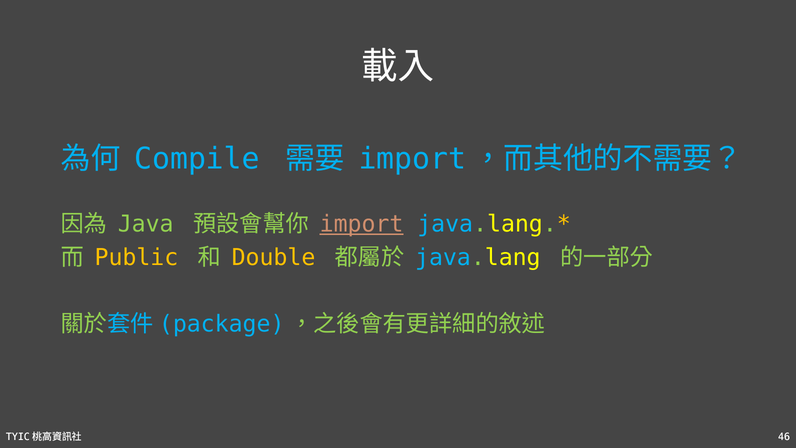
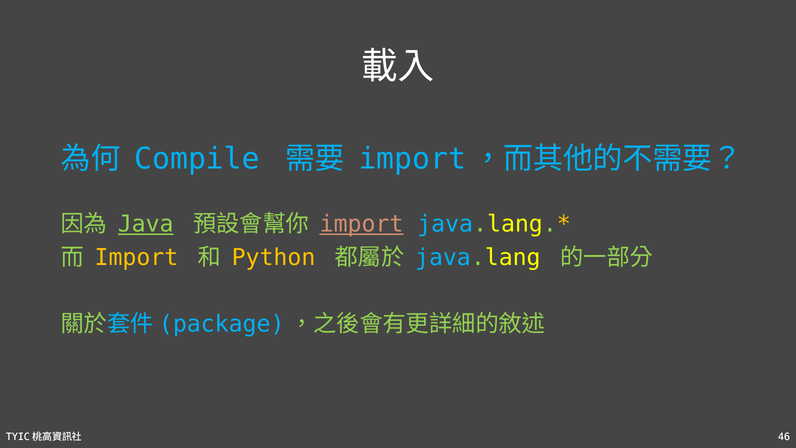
Java underline: none -> present (146, 224)
Public: Public -> Import (136, 257)
Double: Double -> Python (274, 257)
